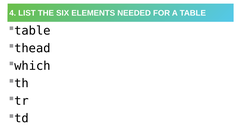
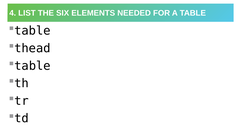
which: which -> table (32, 66)
